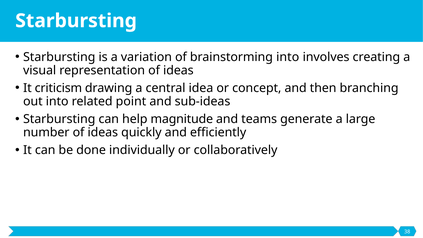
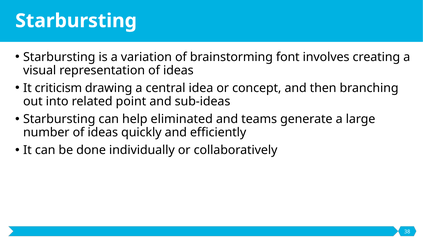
brainstorming into: into -> font (288, 57)
magnitude: magnitude -> eliminated (182, 119)
